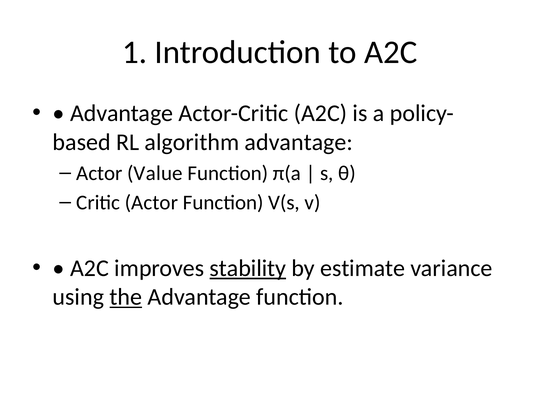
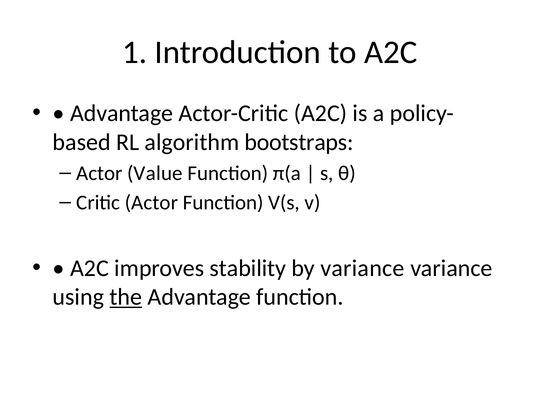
algorithm advantage: advantage -> bootstraps (299, 142)
stability underline: present -> none (248, 268)
by estimate: estimate -> variance (363, 268)
